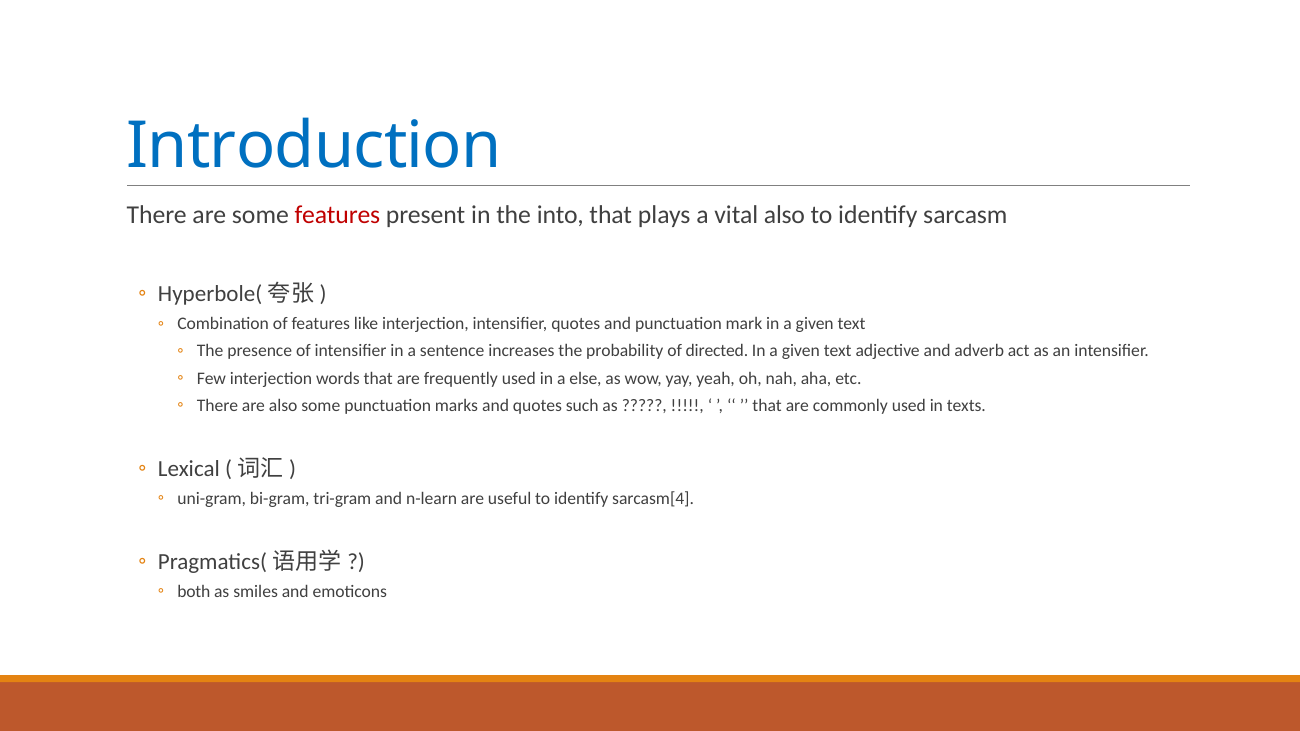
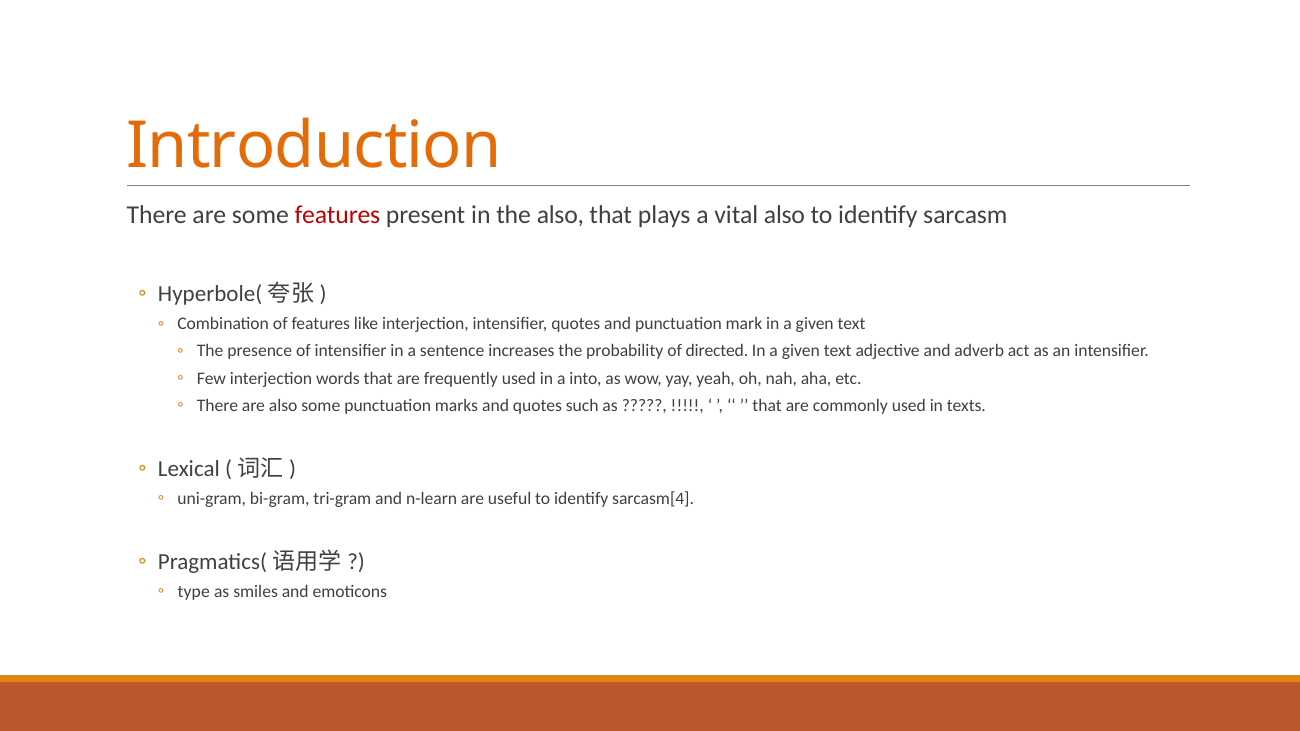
Introduction colour: blue -> orange (314, 146)
the into: into -> also (560, 215)
else: else -> into (586, 378)
both: both -> type (194, 592)
